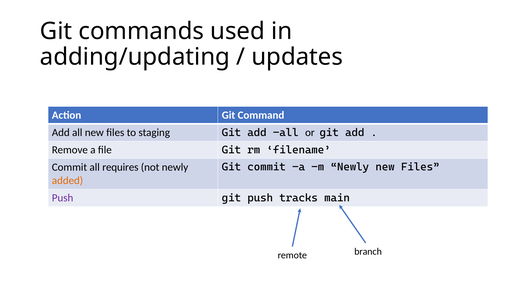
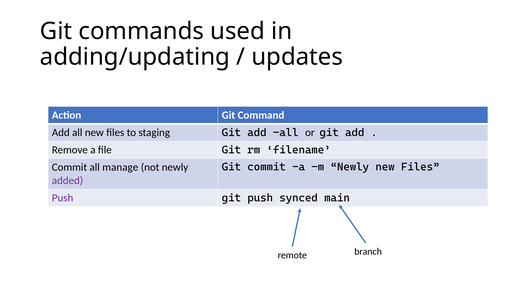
requires: requires -> manage (120, 167)
added colour: orange -> purple (67, 181)
tracks: tracks -> synced (299, 198)
